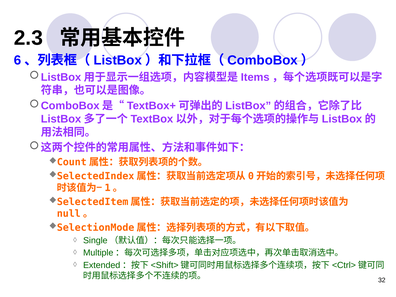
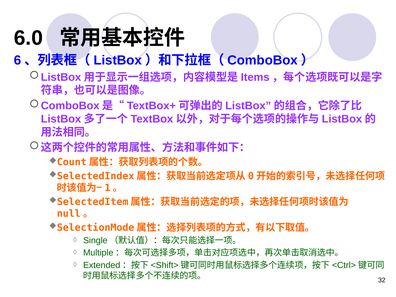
2.3: 2.3 -> 6.0 (28, 38)
